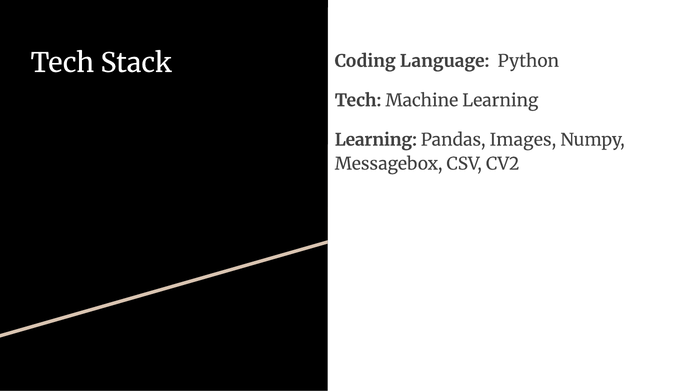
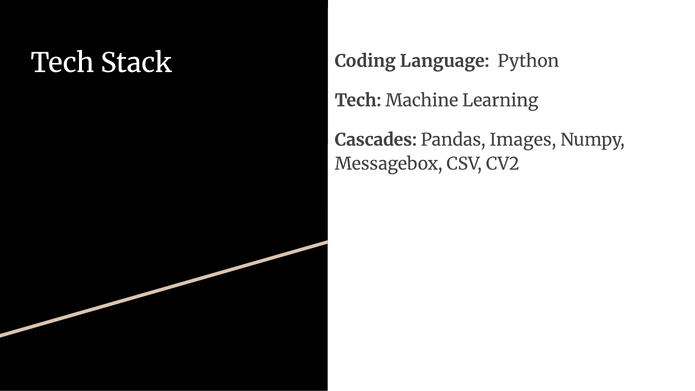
Learning: Learning -> Cascades (376, 140)
